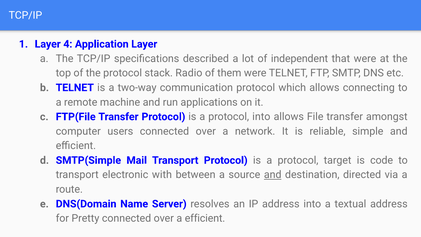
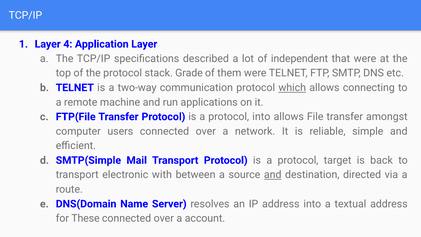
Radio: Radio -> Grade (189, 73)
which underline: none -> present (292, 88)
code: code -> back (382, 160)
Pretty: Pretty -> These (86, 218)
a efficient: efficient -> account (205, 218)
